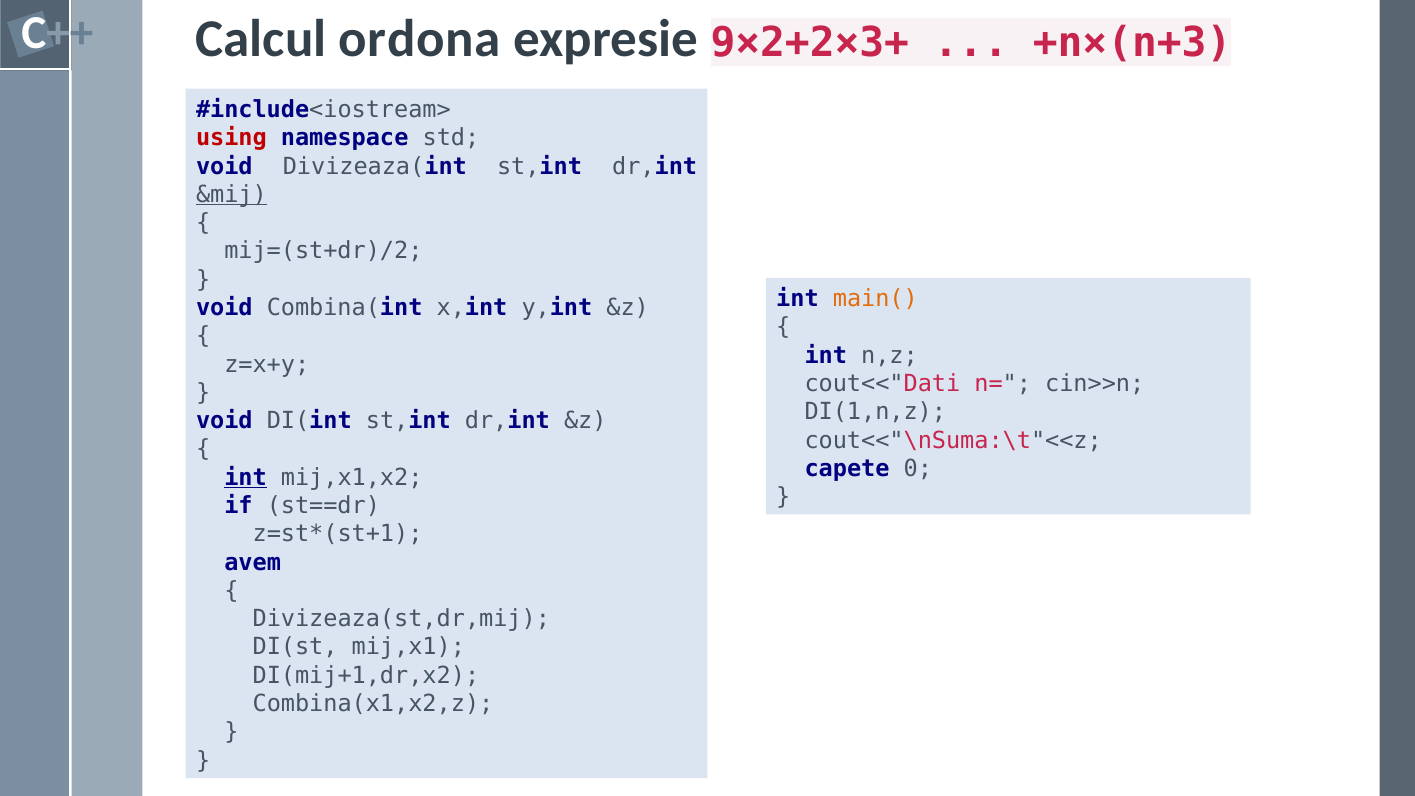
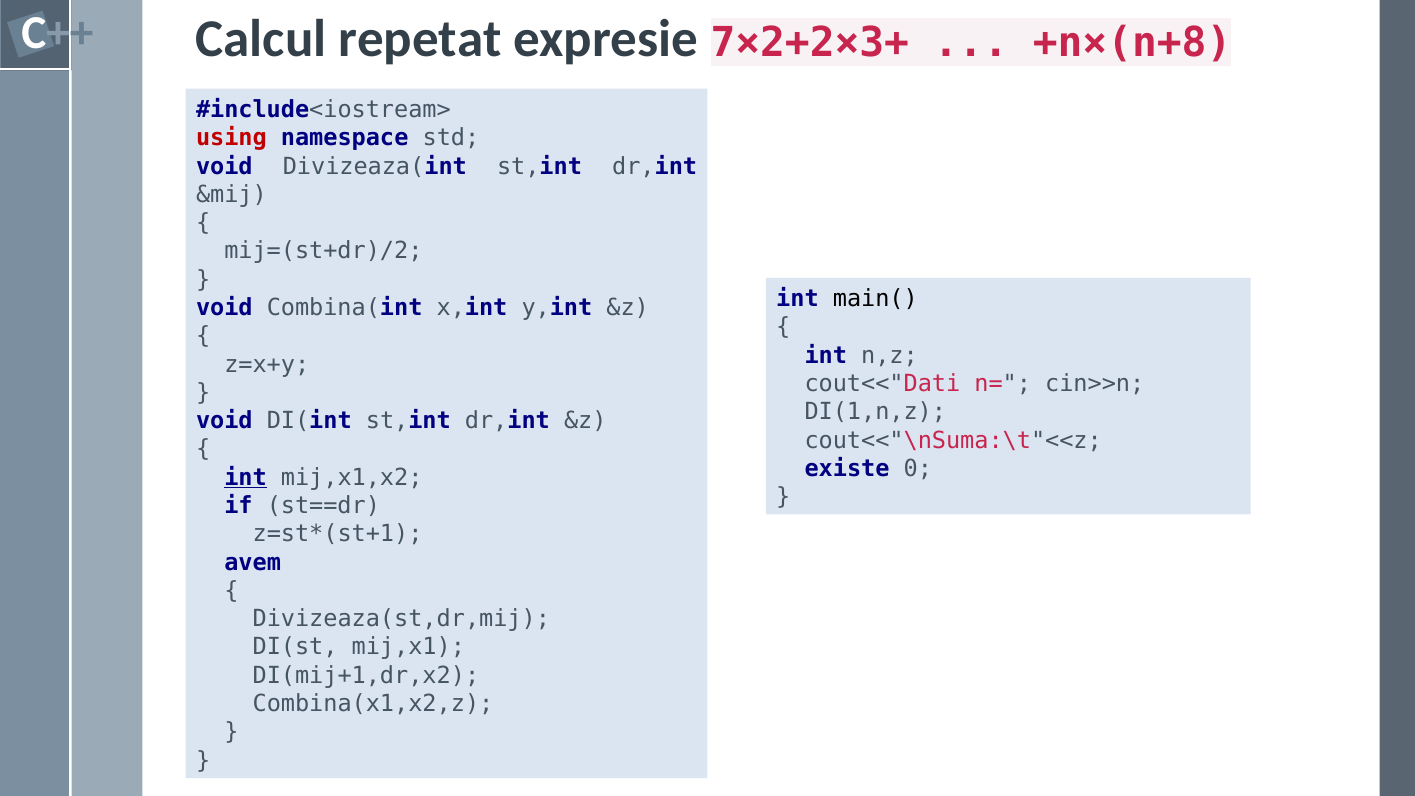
ordona: ordona -> repetat (420, 39)
9×2+2×3+: 9×2+2×3+ -> 7×2+2×3+ (810, 43)
+n×(n+3: +n×(n+3 -> +n×(n+8 (1132, 43)
&mij underline: present -> none (231, 195)
main( colour: orange -> black (875, 299)
capete: capete -> existe (847, 469)
